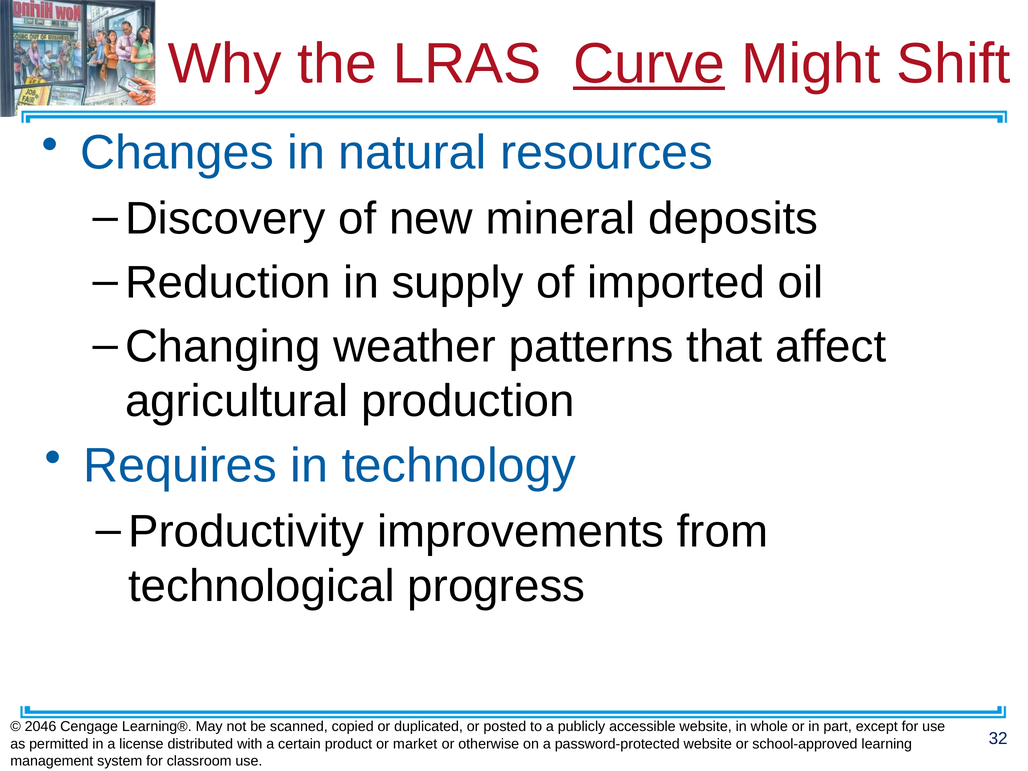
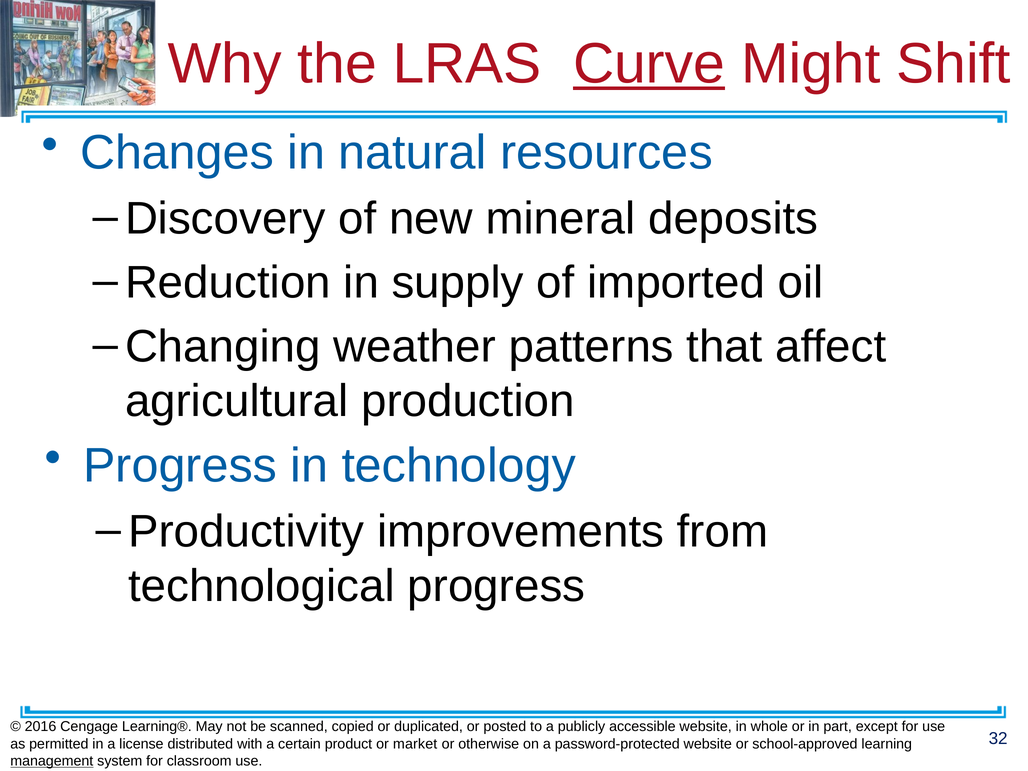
Requires: Requires -> Progress (180, 466)
2046: 2046 -> 2016 (41, 727)
management underline: none -> present (52, 761)
